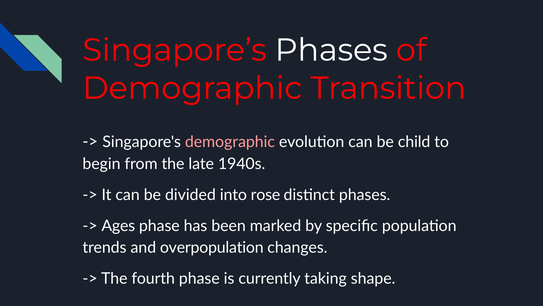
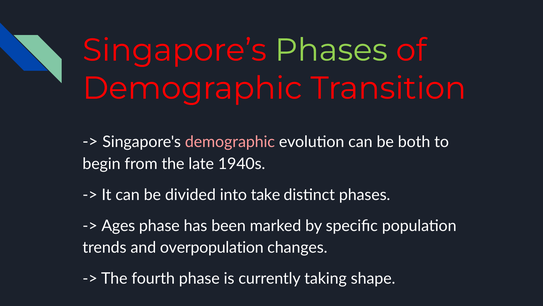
Phases colour: white -> light green (331, 50)
child: child -> both (414, 142)
rose: rose -> take (265, 195)
